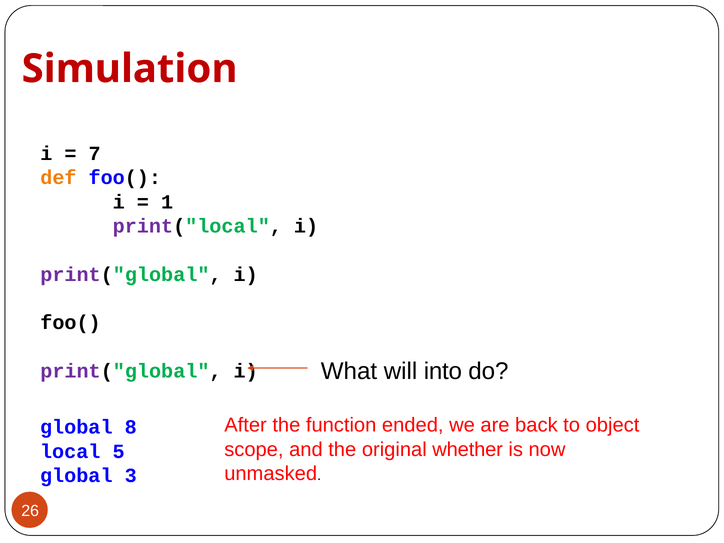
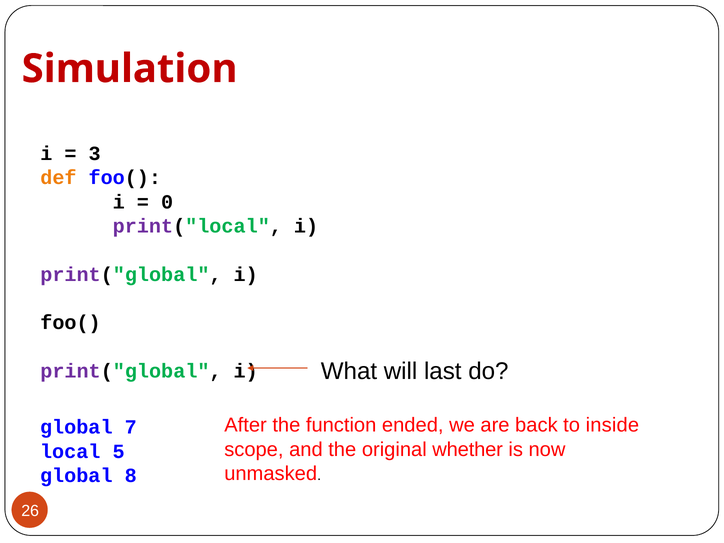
7: 7 -> 3 (95, 154)
1: 1 -> 0 (167, 202)
into: into -> last (443, 371)
object: object -> inside (612, 425)
8: 8 -> 7 (131, 427)
3: 3 -> 8 (131, 476)
